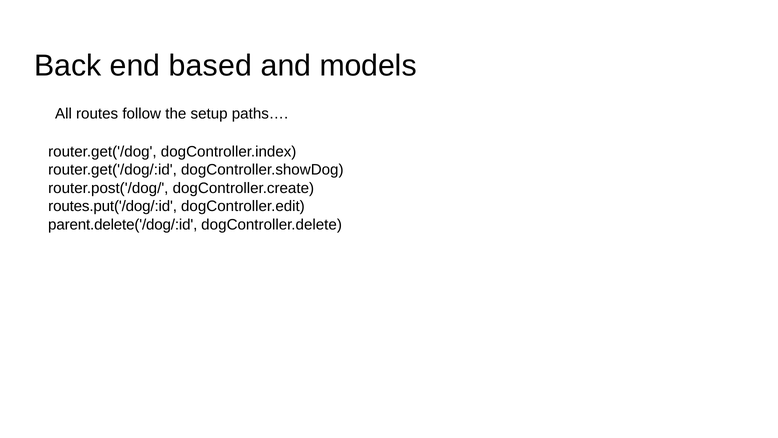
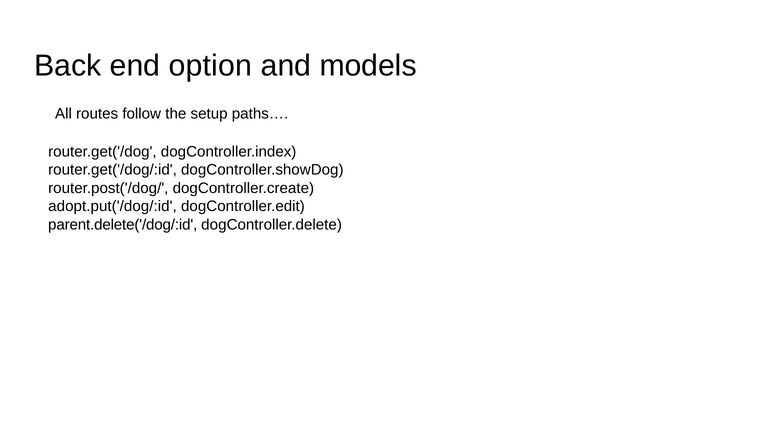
based: based -> option (210, 66)
routes.put('/dog/:id: routes.put('/dog/:id -> adopt.put('/dog/:id (113, 206)
